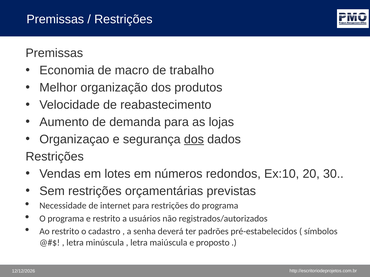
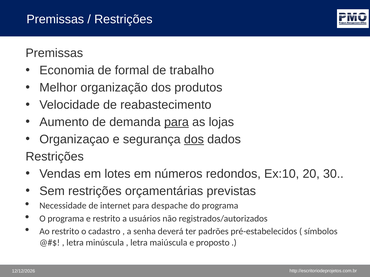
macro: macro -> formal (132, 71)
para underline: none -> present (176, 122)
para restrições: restrições -> despache (170, 206)
